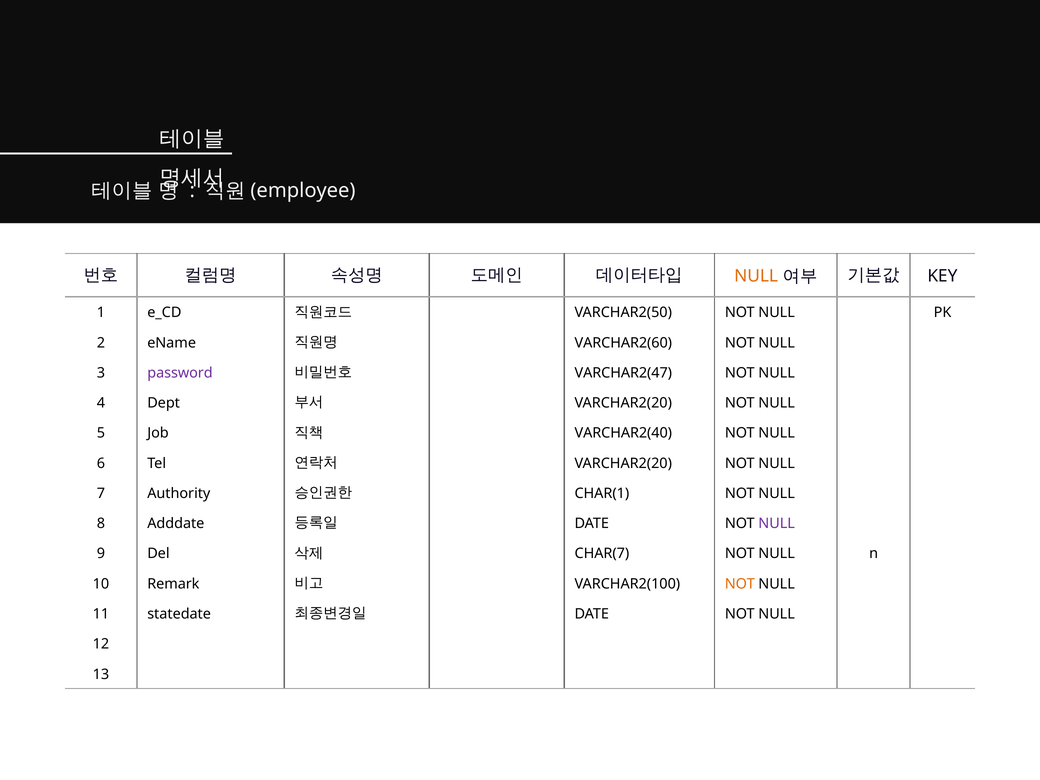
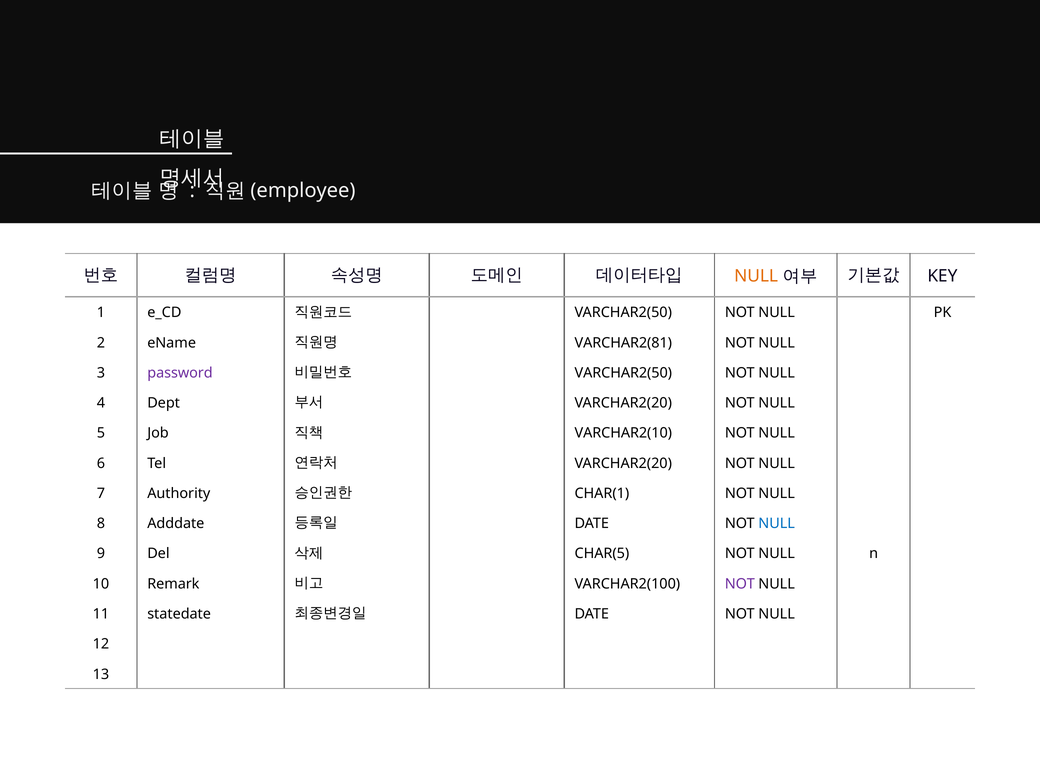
VARCHAR2(60: VARCHAR2(60 -> VARCHAR2(81 (623, 343)
VARCHAR2(47: VARCHAR2(47 -> VARCHAR2(50 (623, 373)
VARCHAR2(40: VARCHAR2(40 -> VARCHAR2(10 (623, 433)
NULL colour: purple -> blue (777, 524)
CHAR(7: CHAR(7 -> CHAR(5 (602, 554)
NOT colour: orange -> purple (740, 584)
